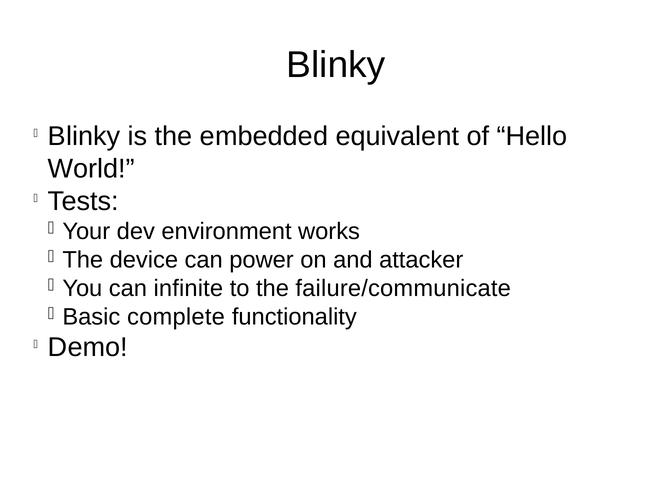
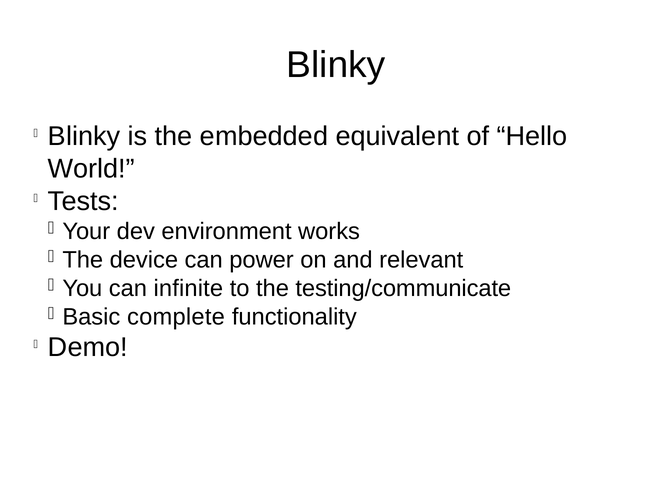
attacker: attacker -> relevant (421, 260)
failure/communicate: failure/communicate -> testing/communicate (403, 288)
